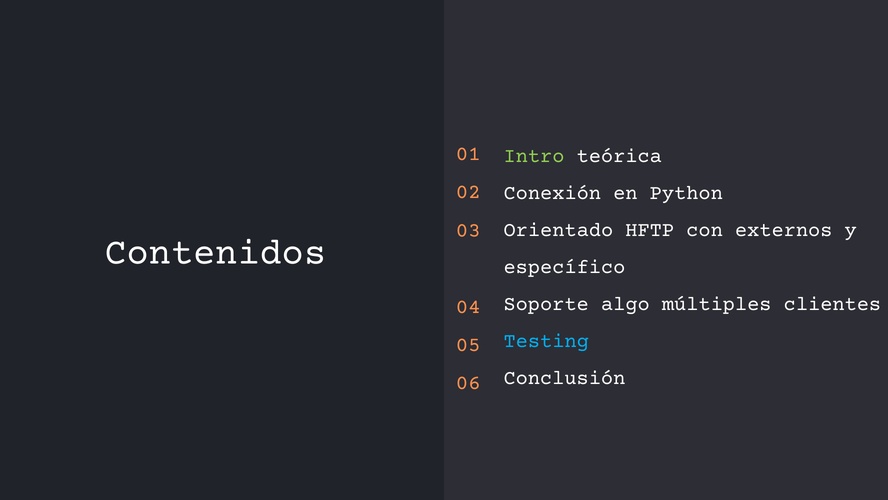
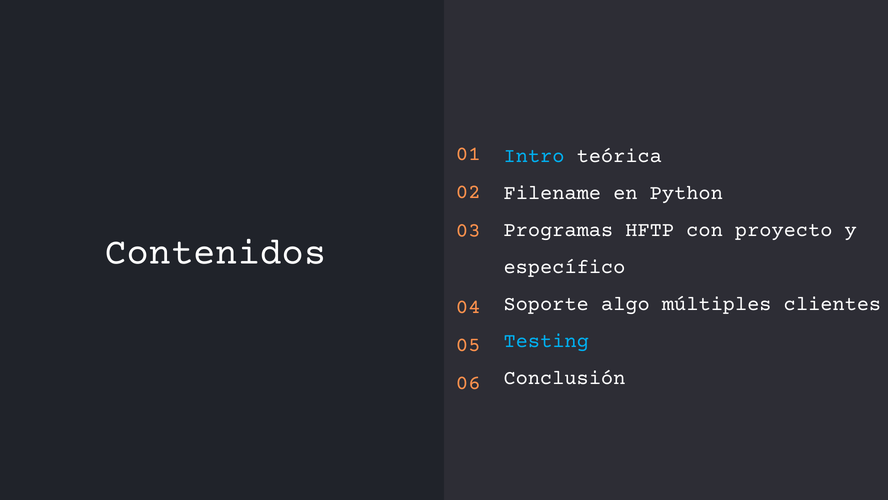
Intro colour: light green -> light blue (534, 155)
Conexión: Conexión -> Filename (552, 192)
Orientado: Orientado -> Programas (558, 229)
externos: externos -> proyecto (784, 229)
